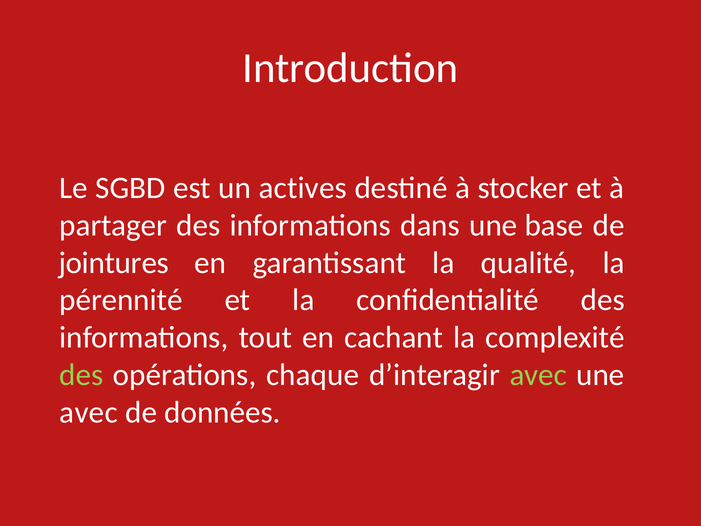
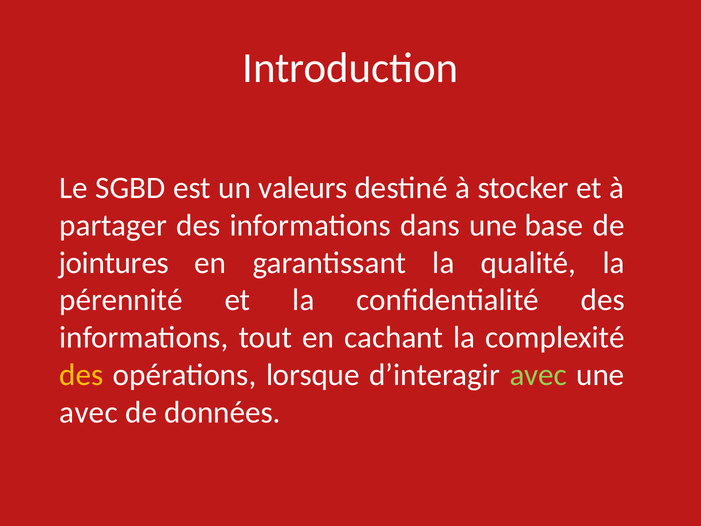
actives: actives -> valeurs (303, 188)
des colour: light green -> yellow (81, 375)
chaque: chaque -> lorsque (313, 375)
